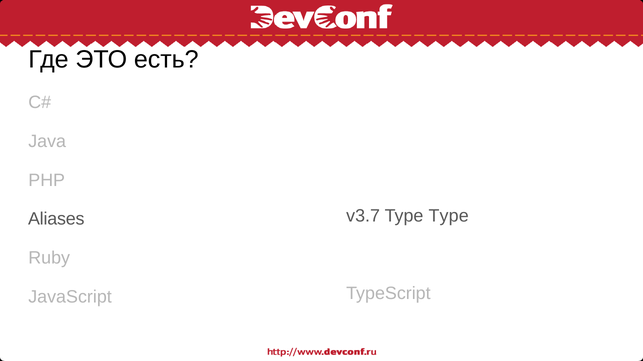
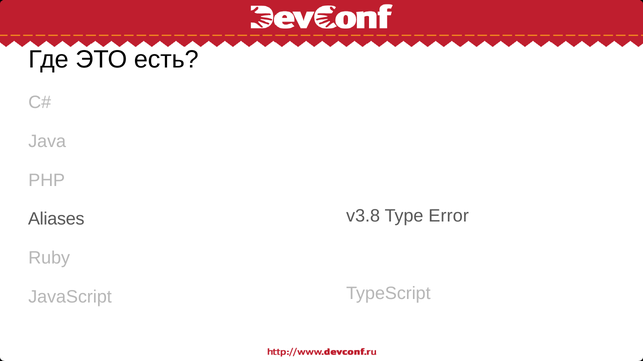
v3.7: v3.7 -> v3.8 (363, 216)
Type Type: Type -> Error (449, 216)
